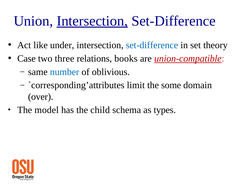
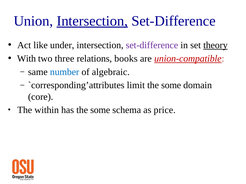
set-difference colour: blue -> purple (152, 45)
theory underline: none -> present (215, 45)
Case: Case -> With (27, 59)
oblivious: oblivious -> algebraic (111, 72)
over: over -> core (41, 97)
model: model -> within (47, 110)
has the child: child -> some (100, 110)
types: types -> price (165, 110)
